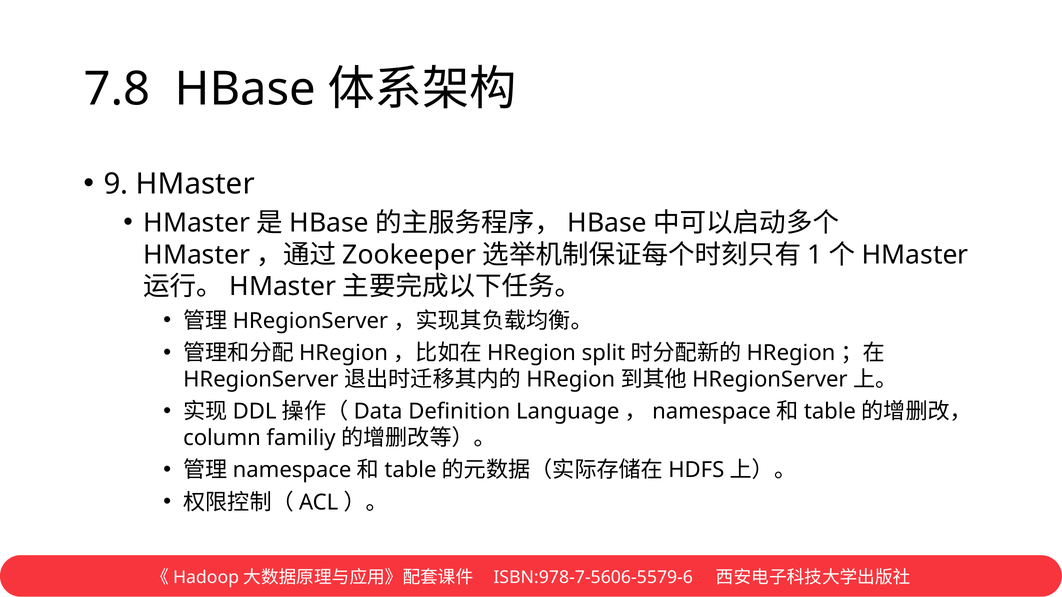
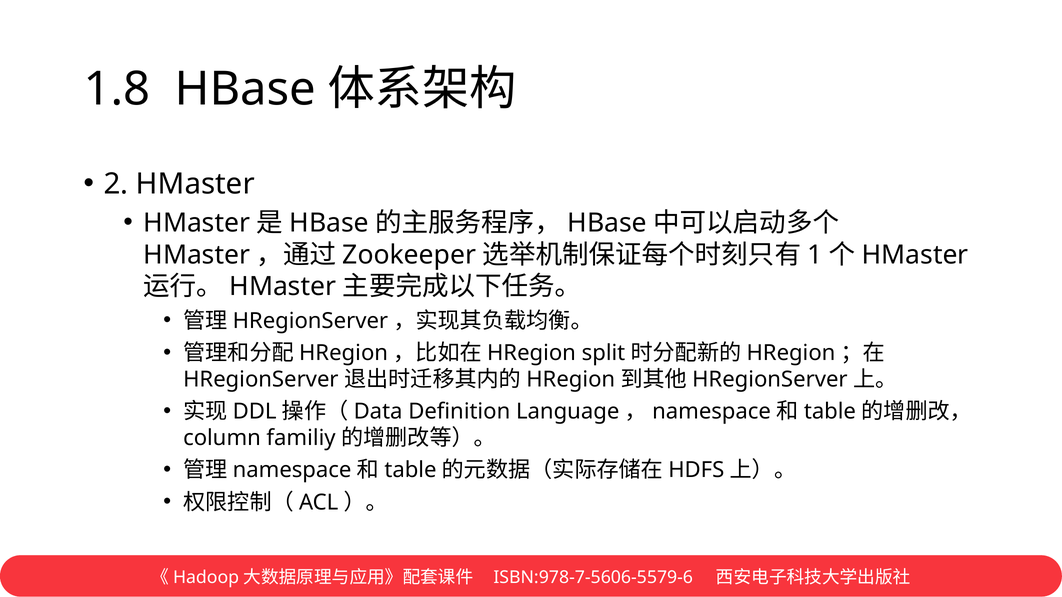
7.8: 7.8 -> 1.8 (117, 89)
9: 9 -> 2 (116, 184)
